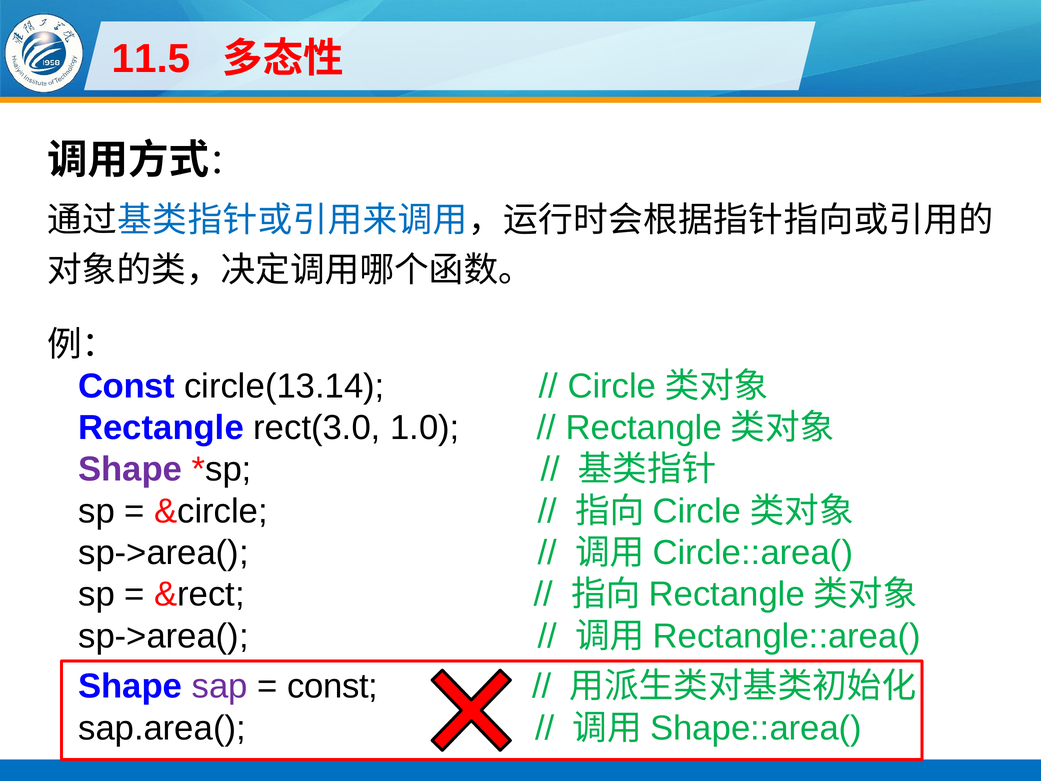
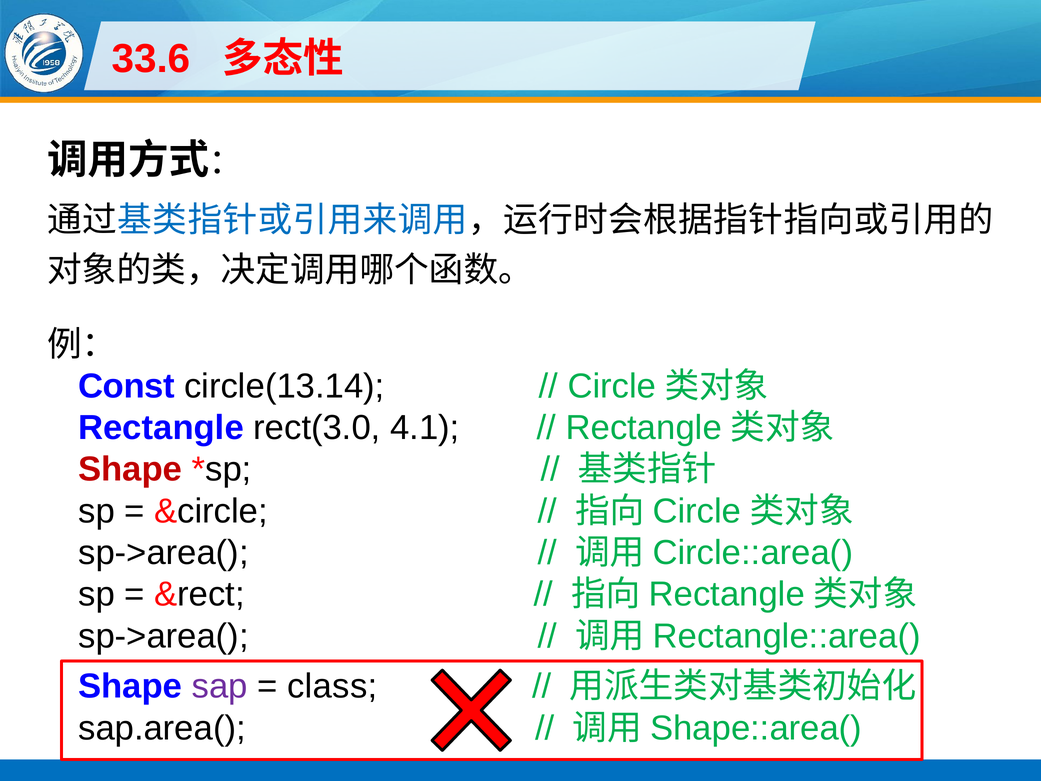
11.5: 11.5 -> 33.6 (151, 59)
1.0: 1.0 -> 4.1 (425, 428)
Shape colour: purple -> red (130, 469)
const: const -> class (332, 686)
